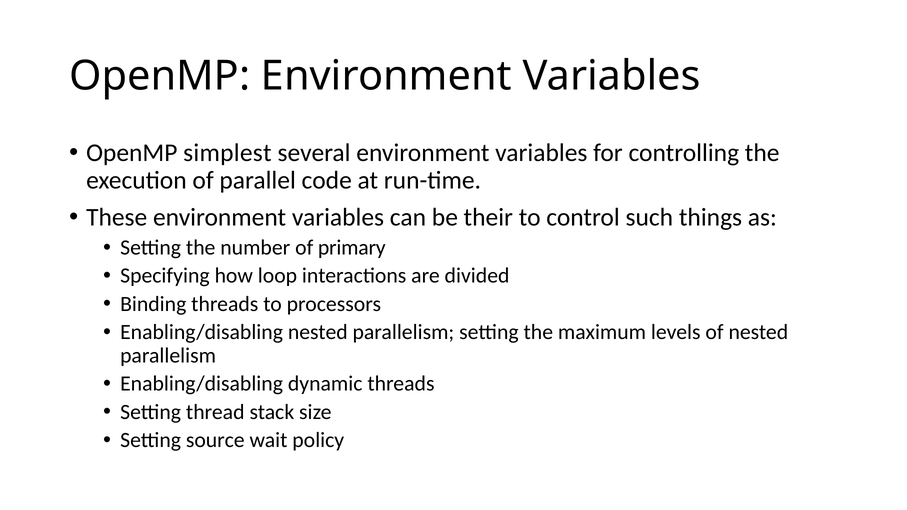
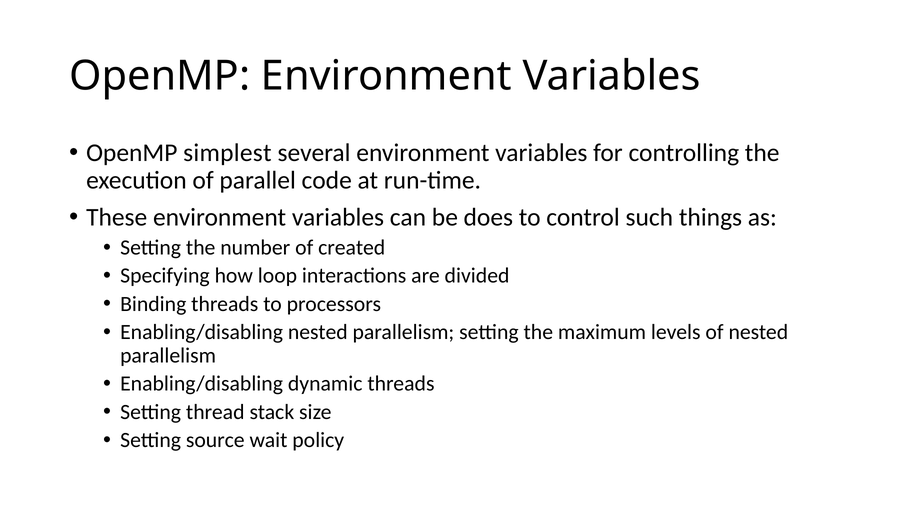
their: their -> does (488, 217)
primary: primary -> created (352, 248)
